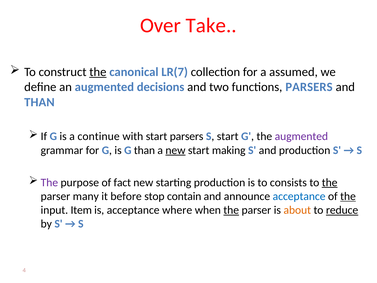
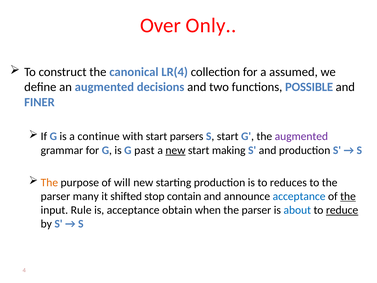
Take: Take -> Only (211, 25)
the underline: present -> none (98, 72)
LR(7: LR(7 -> LR(4 (175, 72)
functions PARSERS: PARSERS -> POSSIBLE (309, 87)
THAN: THAN -> FINER (39, 102)
G than: than -> past (144, 150)
The colour: purple -> orange (49, 182)
fact: fact -> will (122, 182)
consists: consists -> reduces (288, 182)
the underline: present -> none (330, 182)
before: before -> shifted (126, 196)
Item: Item -> Rule (81, 210)
where: where -> obtain (177, 210)
the underline: present -> none (231, 210)
about colour: orange -> blue (297, 210)
